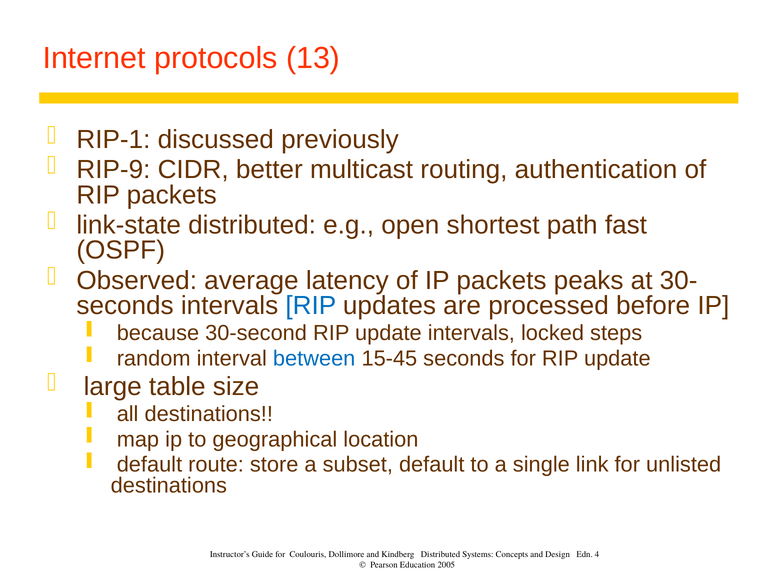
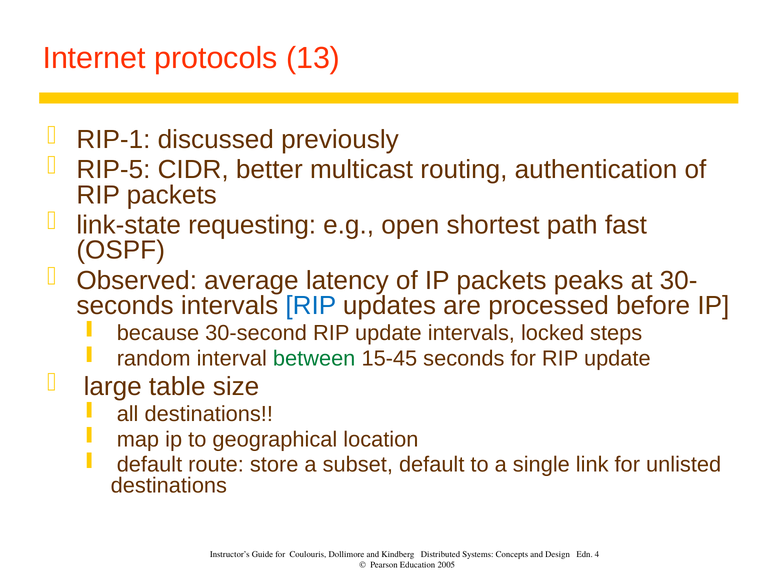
RIP-9: RIP-9 -> RIP-5 (113, 170)
link-state distributed: distributed -> requesting (252, 225)
between colour: blue -> green (314, 359)
